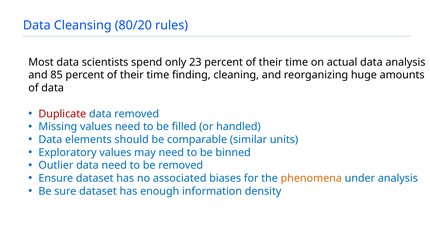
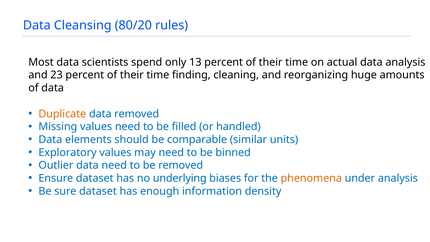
23: 23 -> 13 (195, 62)
85: 85 -> 23 (57, 75)
Duplicate colour: red -> orange (62, 114)
associated: associated -> underlying (180, 178)
